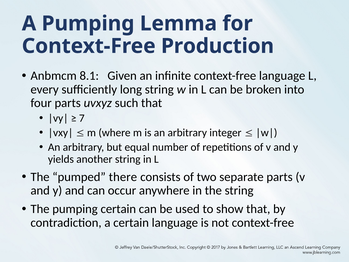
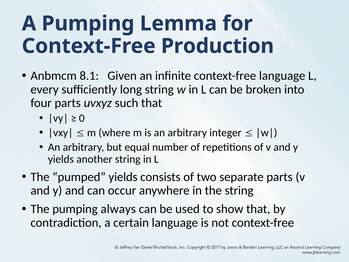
7: 7 -> 0 (82, 118)
pumped there: there -> yields (123, 177)
pumping certain: certain -> always (118, 209)
